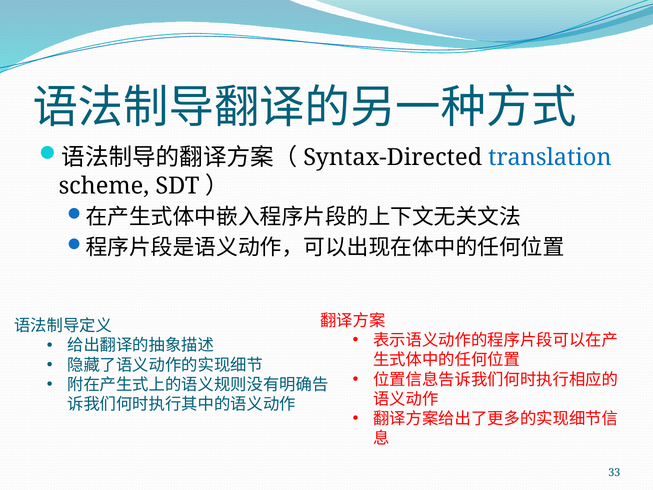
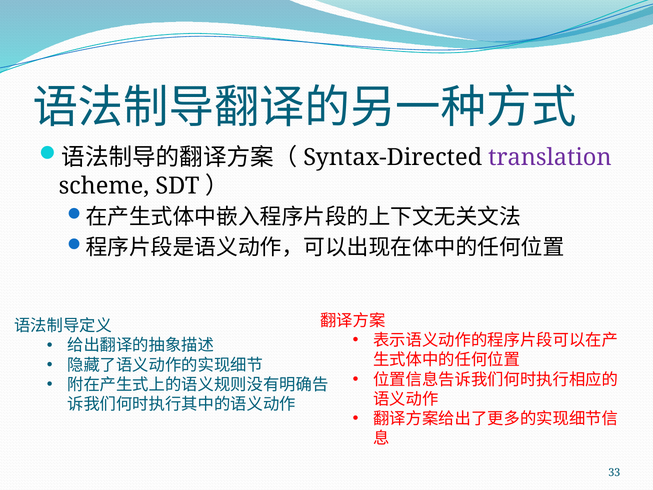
translation colour: blue -> purple (550, 157)
